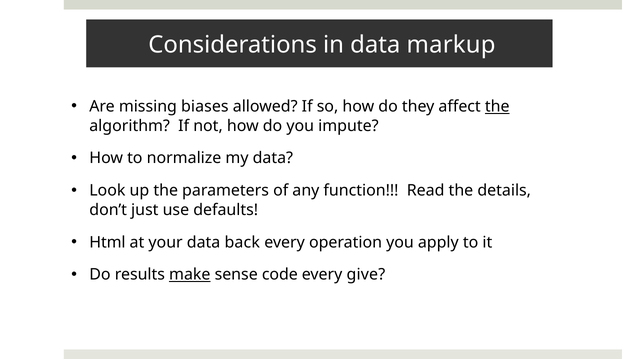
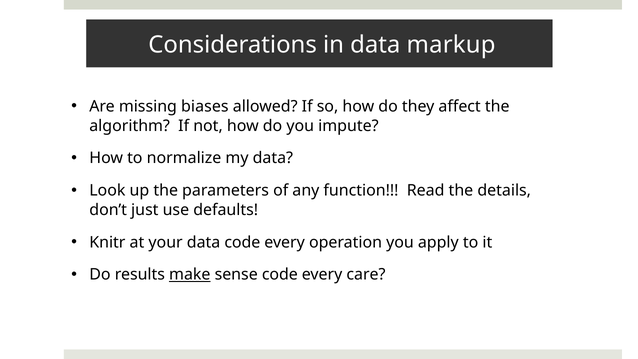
the underline: present -> none (497, 107)
Html: Html -> Knitr (107, 242)
data back: back -> code (242, 242)
give: give -> care (366, 275)
